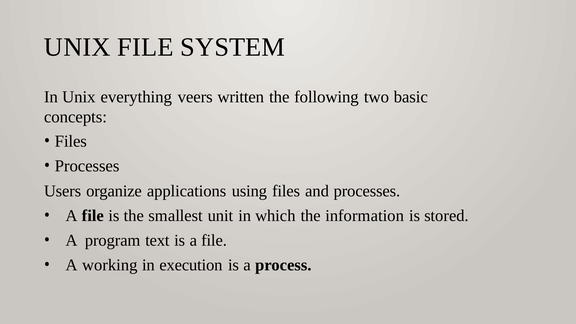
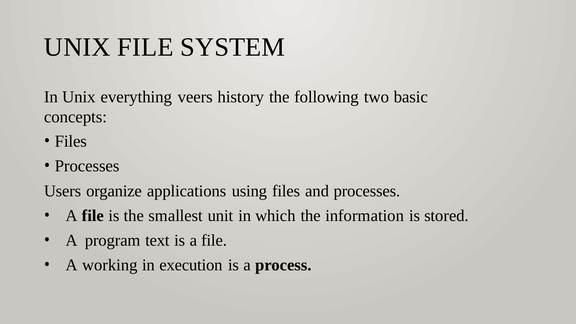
written: written -> history (241, 97)
